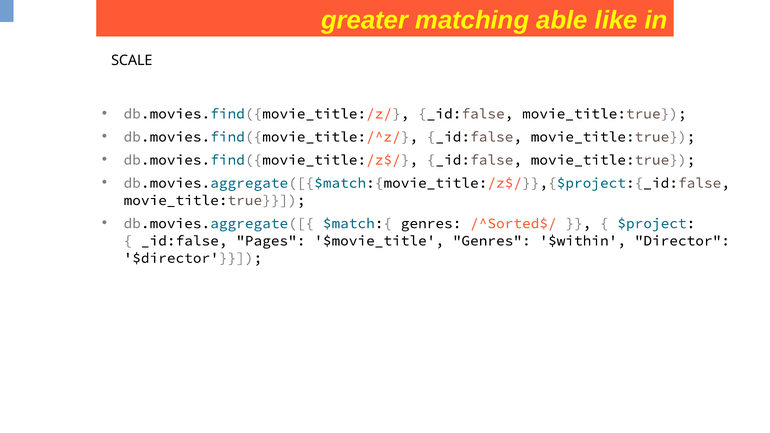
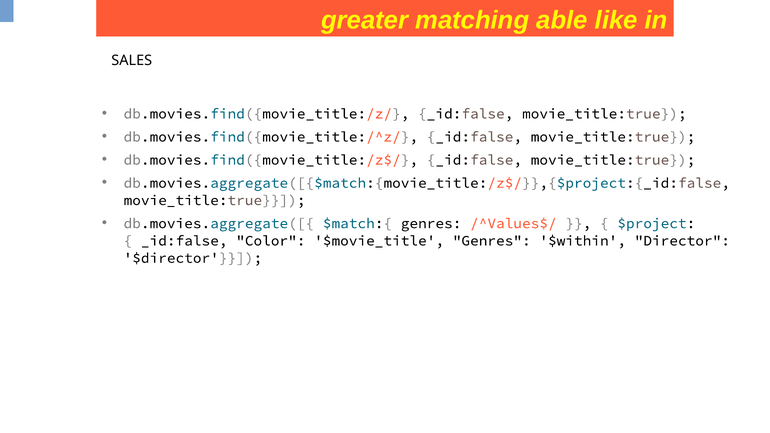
SCALE: SCALE -> SALES (132, 61)
/^Sorted$/: /^Sorted$/ -> /^Values$/ (513, 223)
Pages: Pages -> Color (271, 241)
